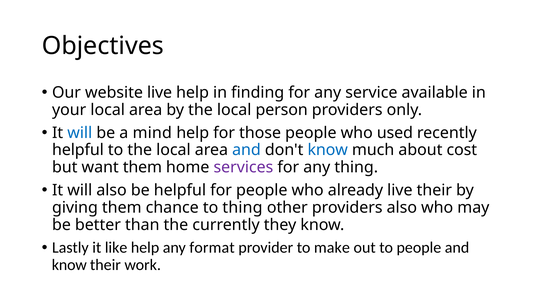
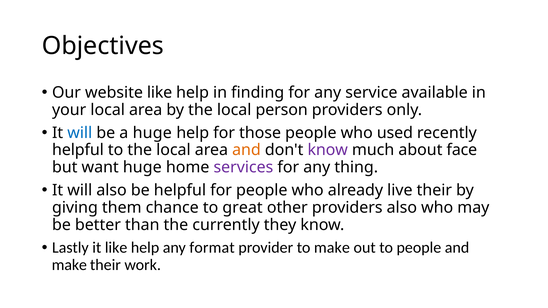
website live: live -> like (160, 93)
a mind: mind -> huge (152, 133)
and colour: blue -> orange (246, 150)
know colour: blue -> purple (328, 150)
cost: cost -> face (462, 150)
want them: them -> huge (142, 167)
to thing: thing -> great (243, 208)
know: know -> make (69, 265)
